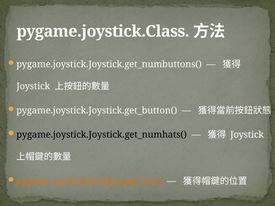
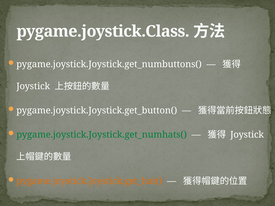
pygame.joystick.Joystick.get_numhats( colour: black -> green (102, 135)
